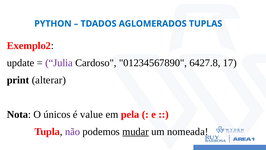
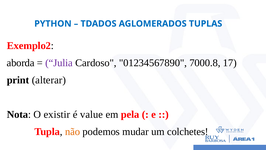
update: update -> aborda (21, 63)
6427.8: 6427.8 -> 7000.8 (205, 63)
únicos: únicos -> existir (57, 114)
não colour: purple -> orange (73, 131)
mudar underline: present -> none (136, 131)
nomeada: nomeada -> colchetes (188, 131)
